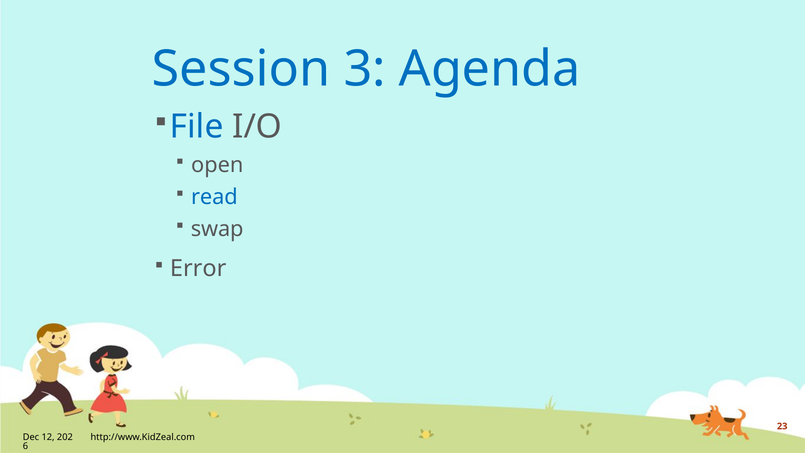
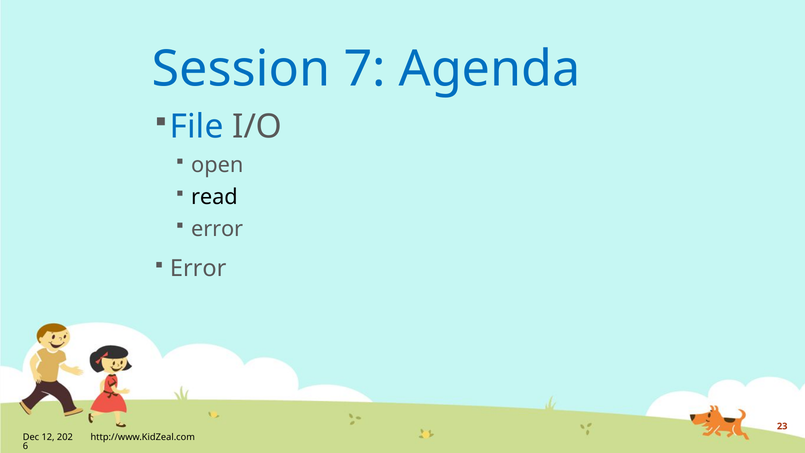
3: 3 -> 7 (365, 69)
read colour: blue -> black (214, 197)
swap: swap -> error (217, 229)
